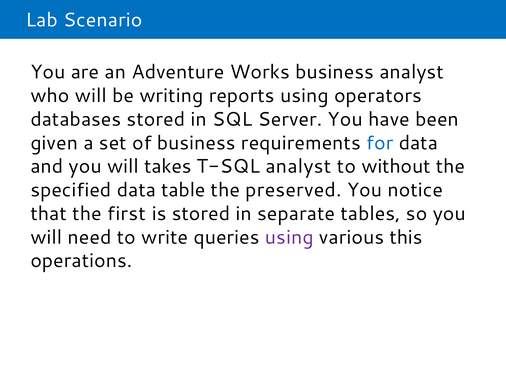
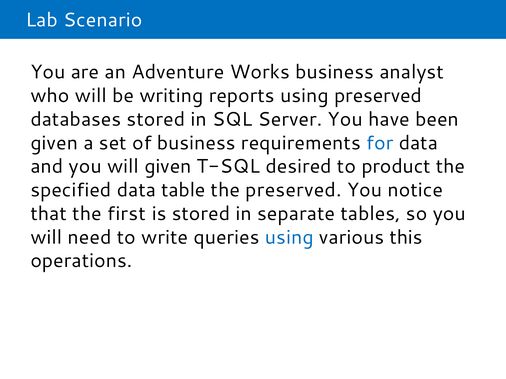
using operators: operators -> preserved (378, 96)
will takes: takes -> given (168, 167)
T-SQL analyst: analyst -> desired (299, 167)
without: without -> product (396, 167)
using colour: purple -> blue (289, 238)
